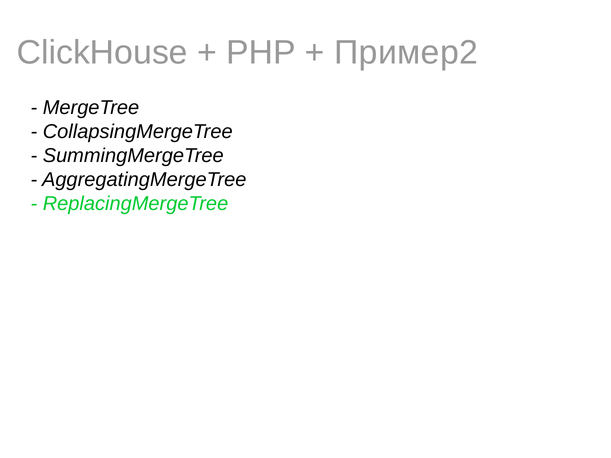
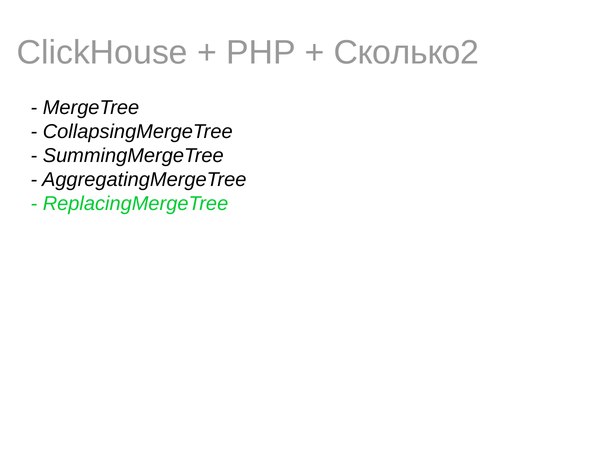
Пример2: Пример2 -> Сколько2 (407, 53)
